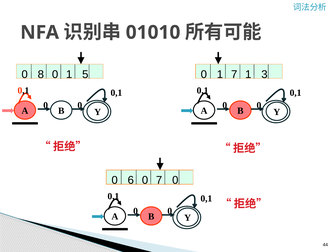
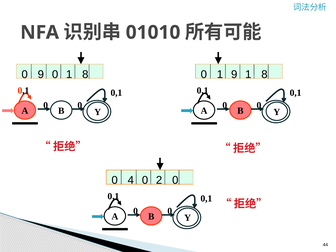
0 8: 8 -> 9 (41, 74)
0 1 5: 5 -> 8 (85, 74)
1 7: 7 -> 9 (234, 74)
3: 3 -> 8 (264, 74)
6: 6 -> 4 (131, 180)
0 7: 7 -> 2 (159, 180)
